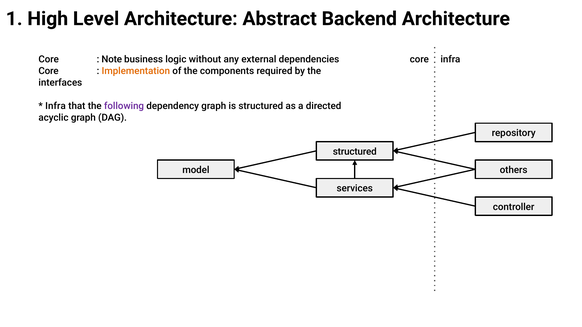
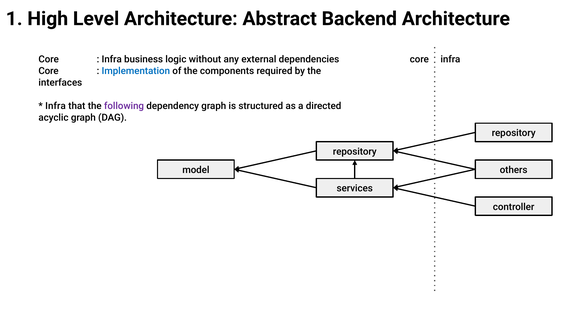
Note: Note -> Infra (112, 59)
Implementation colour: orange -> blue (136, 71)
structured: structured -> repository (355, 152)
